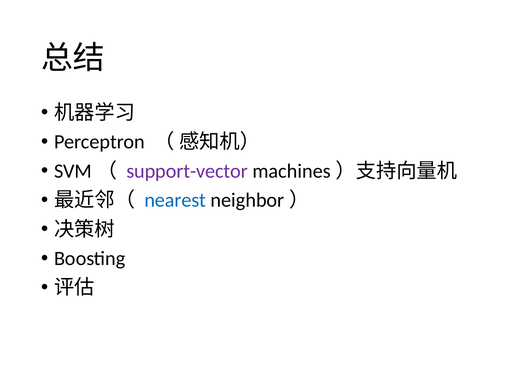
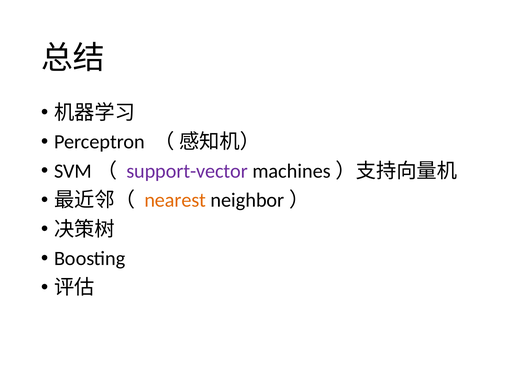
nearest colour: blue -> orange (175, 200)
